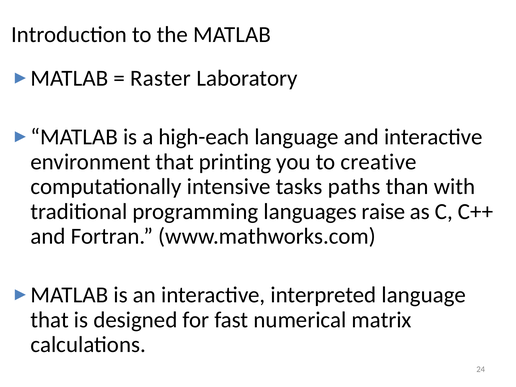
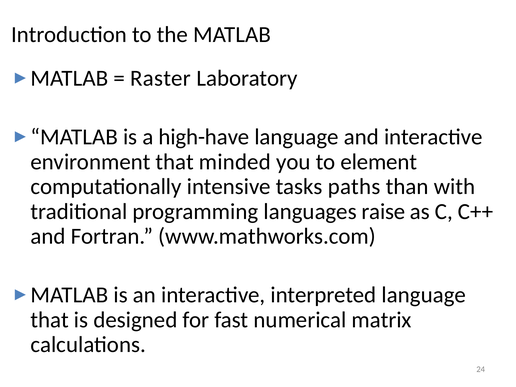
high-each: high-each -> high-have (204, 137)
printing: printing -> minded (235, 162)
creative: creative -> element (379, 162)
